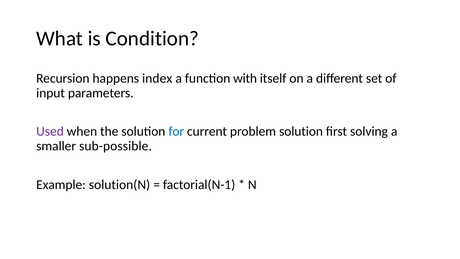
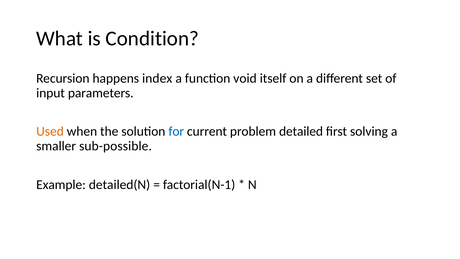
with: with -> void (245, 78)
Used colour: purple -> orange (50, 131)
problem solution: solution -> detailed (301, 131)
solution(N: solution(N -> detailed(N (120, 184)
